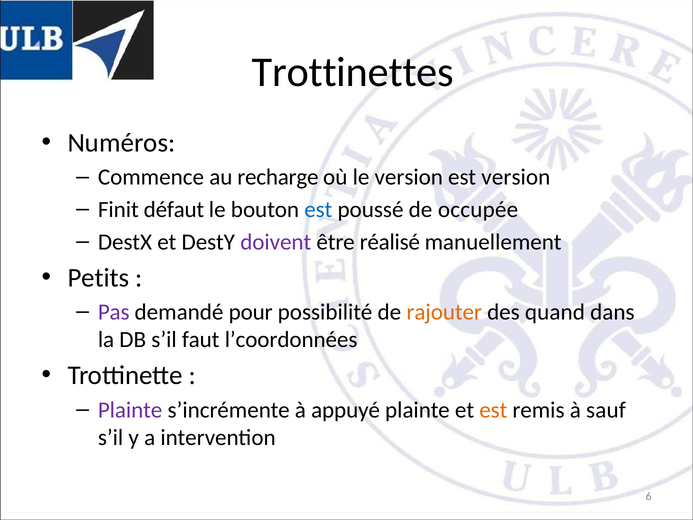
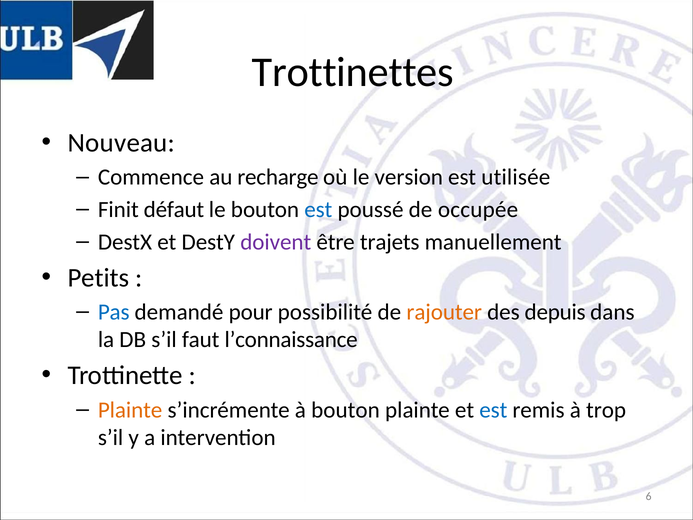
Numéros: Numéros -> Nouveau (121, 143)
est version: version -> utilisée (516, 177)
réalisé: réalisé -> trajets (390, 242)
Pas colour: purple -> blue (114, 312)
quand: quand -> depuis (555, 312)
l’coordonnées: l’coordonnées -> l’connaissance (291, 340)
Plainte colour: purple -> orange (130, 410)
à appuyé: appuyé -> bouton (345, 410)
est colour: orange -> blue (493, 410)
sauf: sauf -> trop (606, 410)
